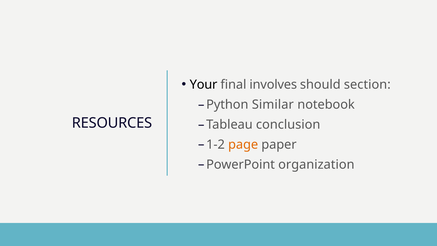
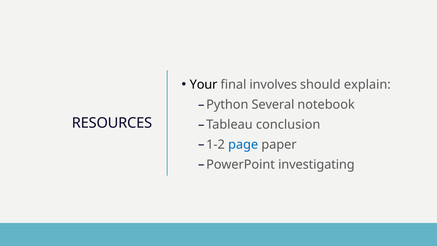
section: section -> explain (367, 85)
Similar: Similar -> Several (273, 105)
page colour: orange -> blue (243, 145)
organization: organization -> investigating (316, 164)
